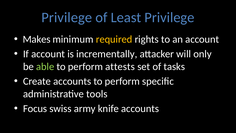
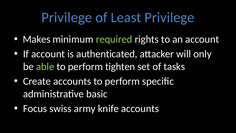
required colour: yellow -> light green (114, 39)
incrementally: incrementally -> authenticated (107, 54)
attests: attests -> tighten (120, 66)
tools: tools -> basic (97, 94)
